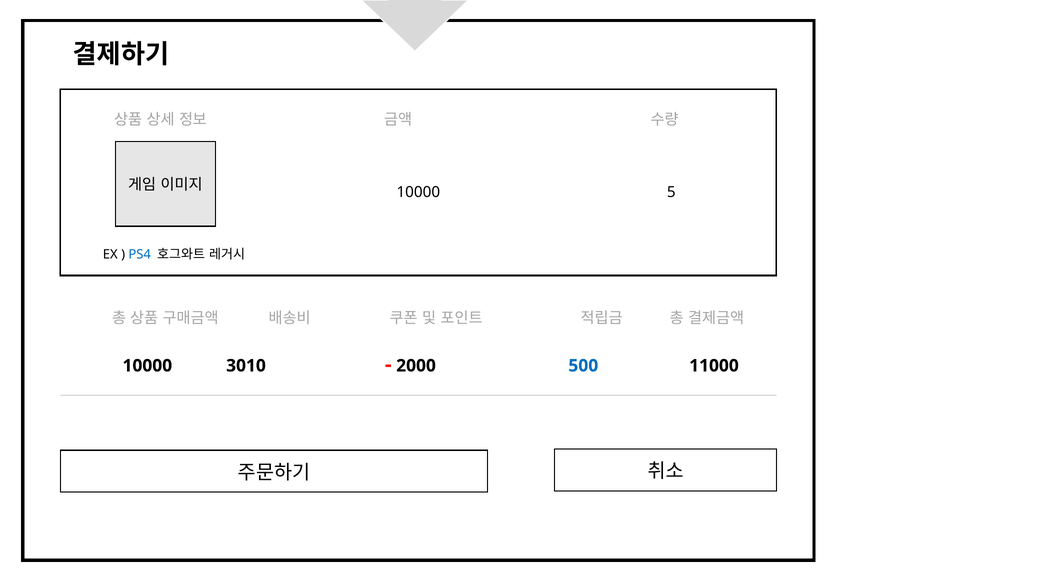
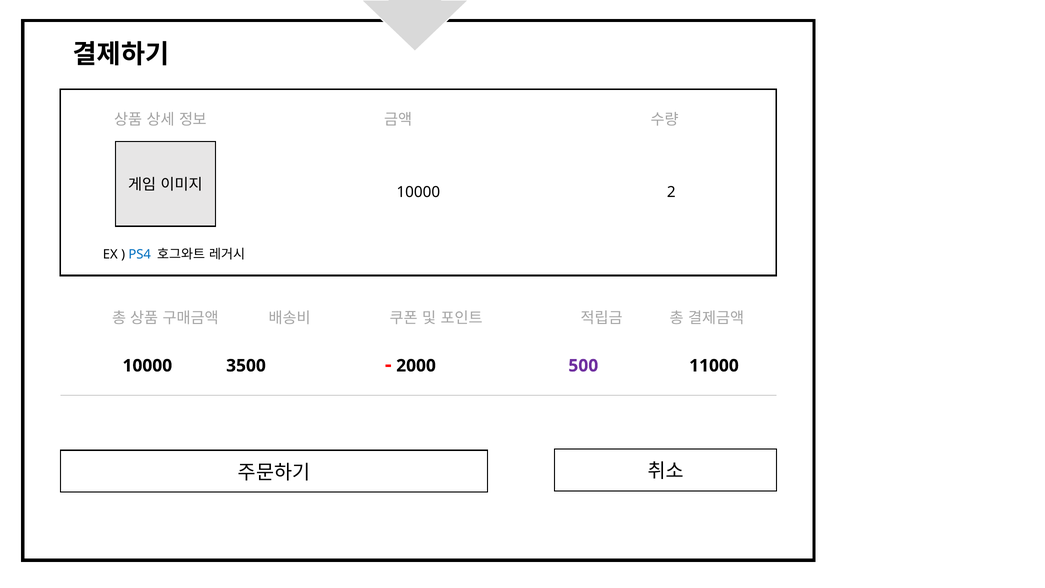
5: 5 -> 2 (671, 192)
3010: 3010 -> 3500 (246, 366)
500 colour: blue -> purple (583, 366)
